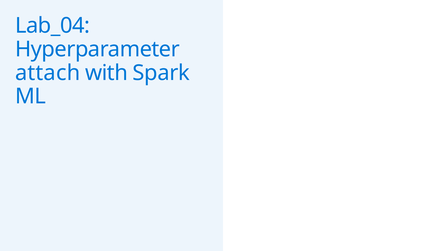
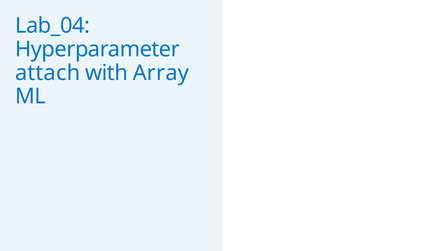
Spark: Spark -> Array (161, 73)
